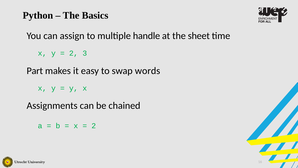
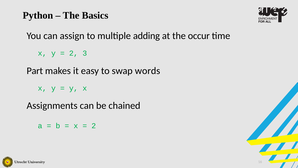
handle: handle -> adding (146, 36)
sheet: sheet -> occur (199, 36)
